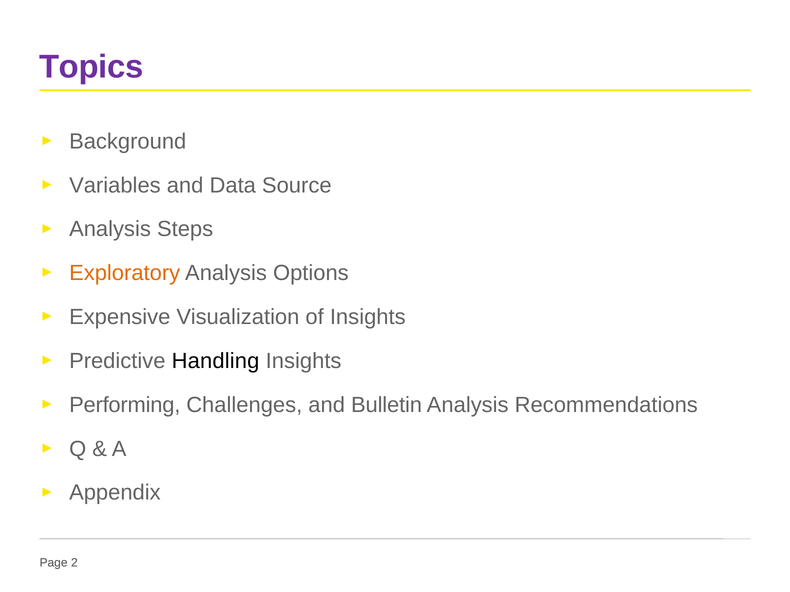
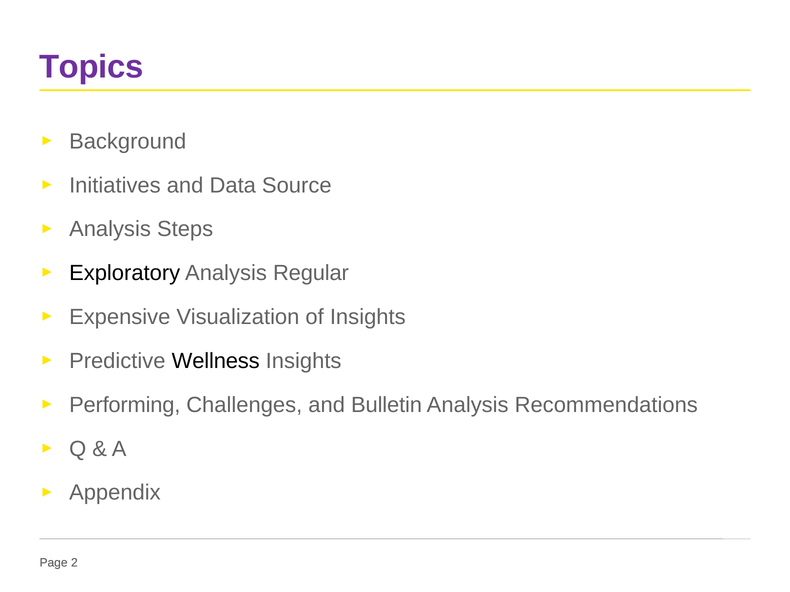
Variables: Variables -> Initiatives (115, 185)
Exploratory colour: orange -> black (125, 273)
Options: Options -> Regular (311, 273)
Handling: Handling -> Wellness (216, 361)
